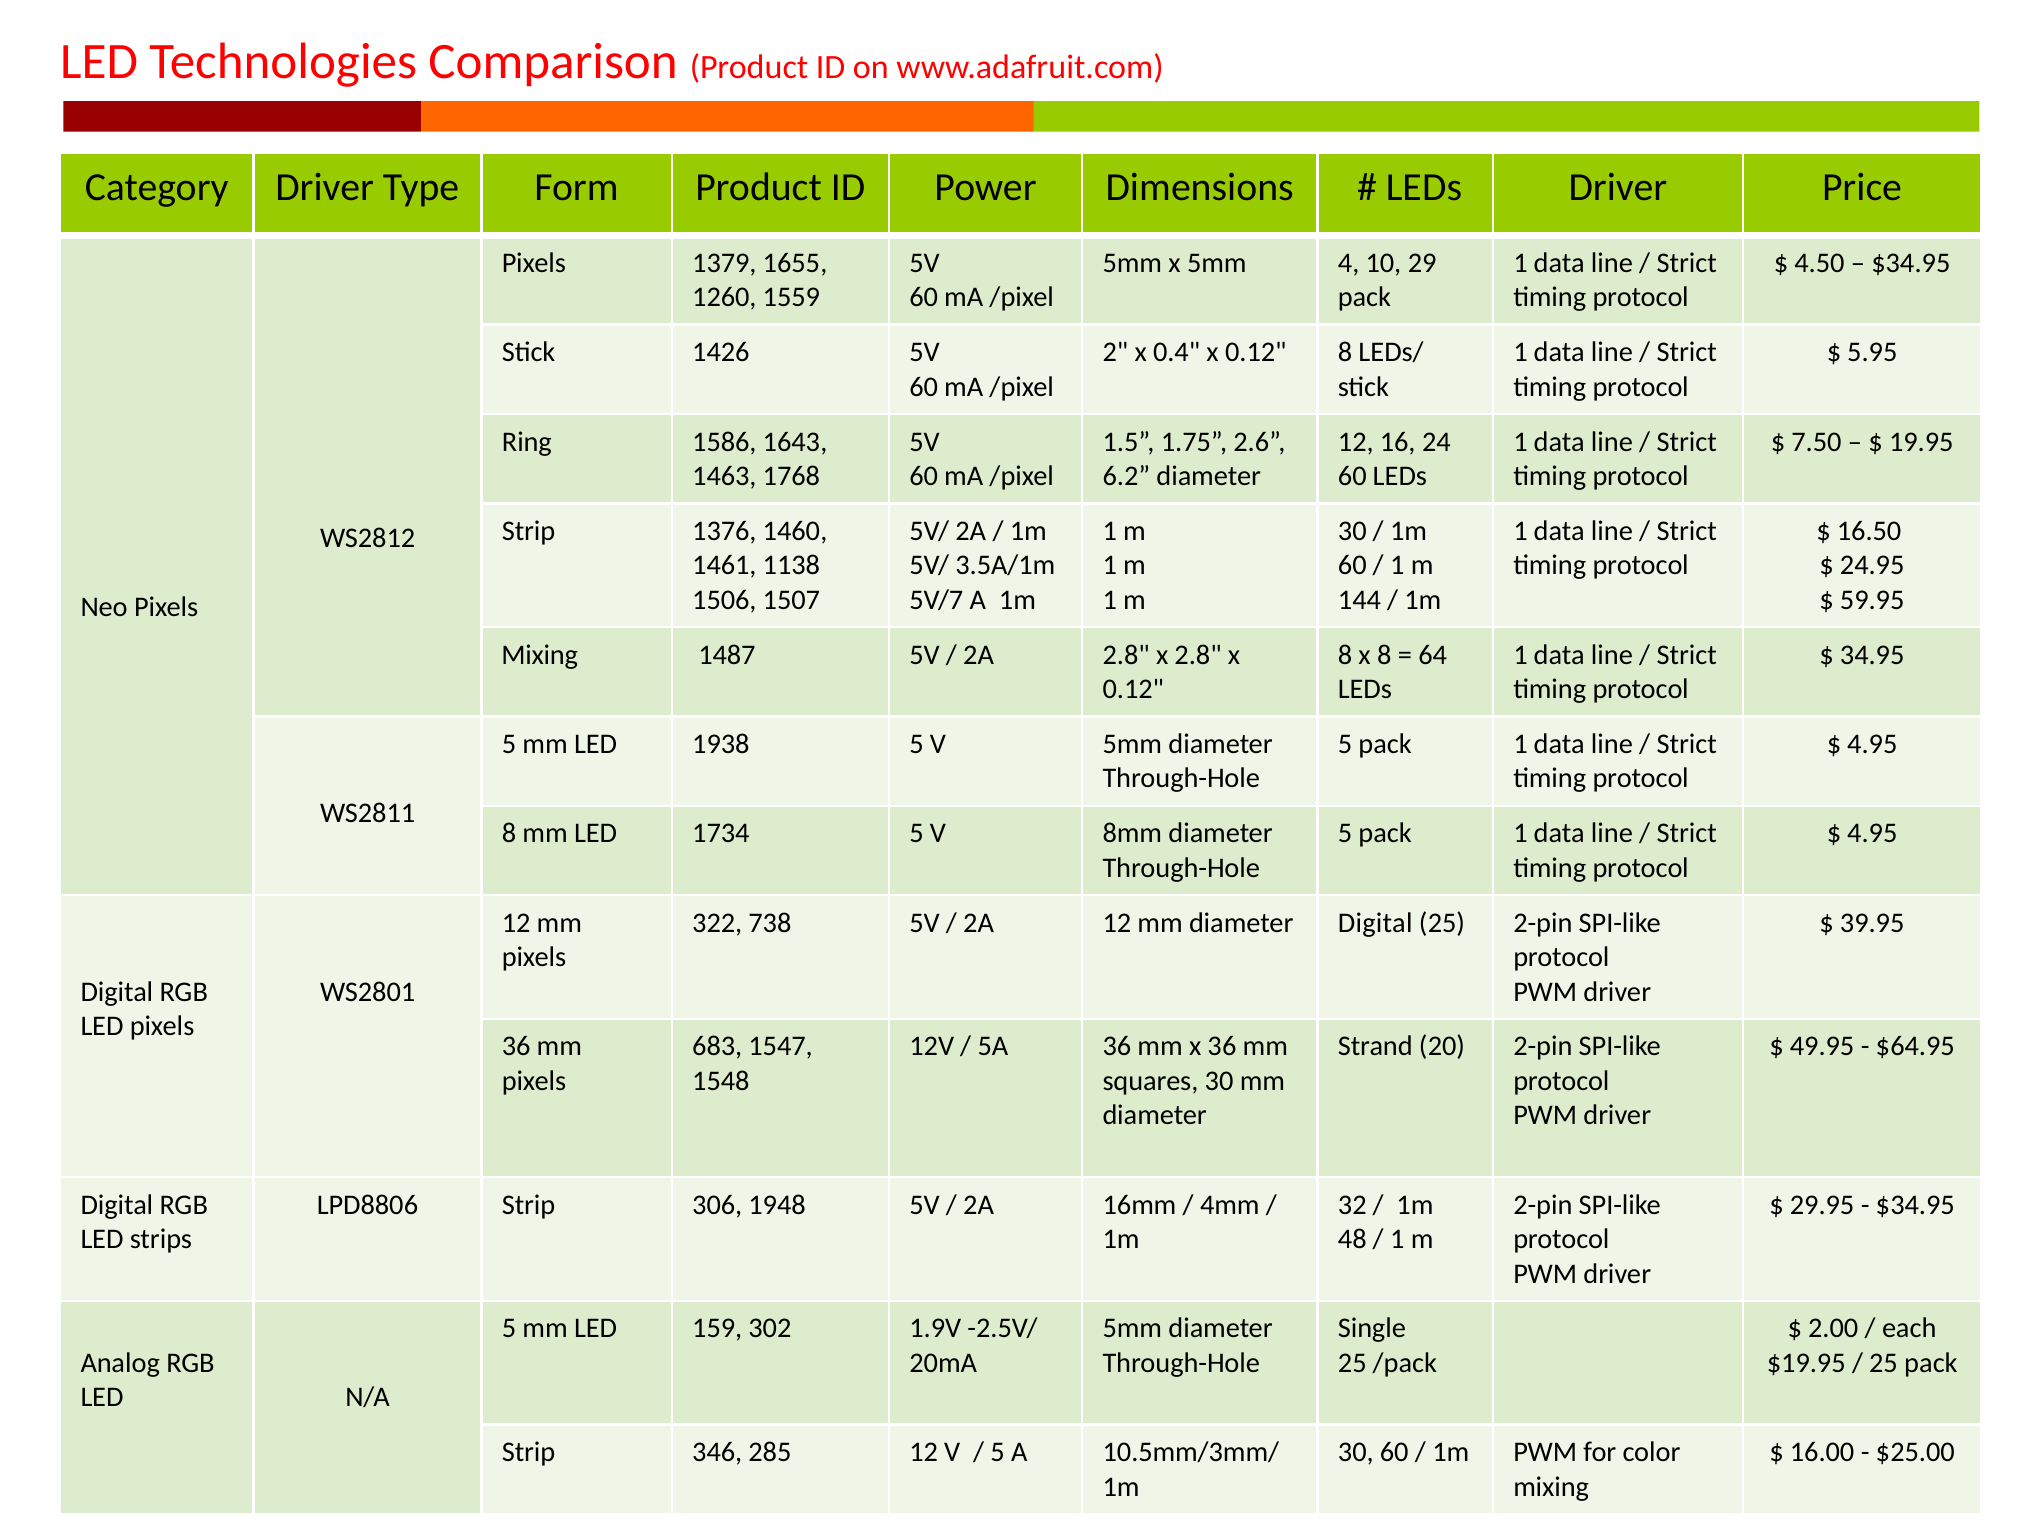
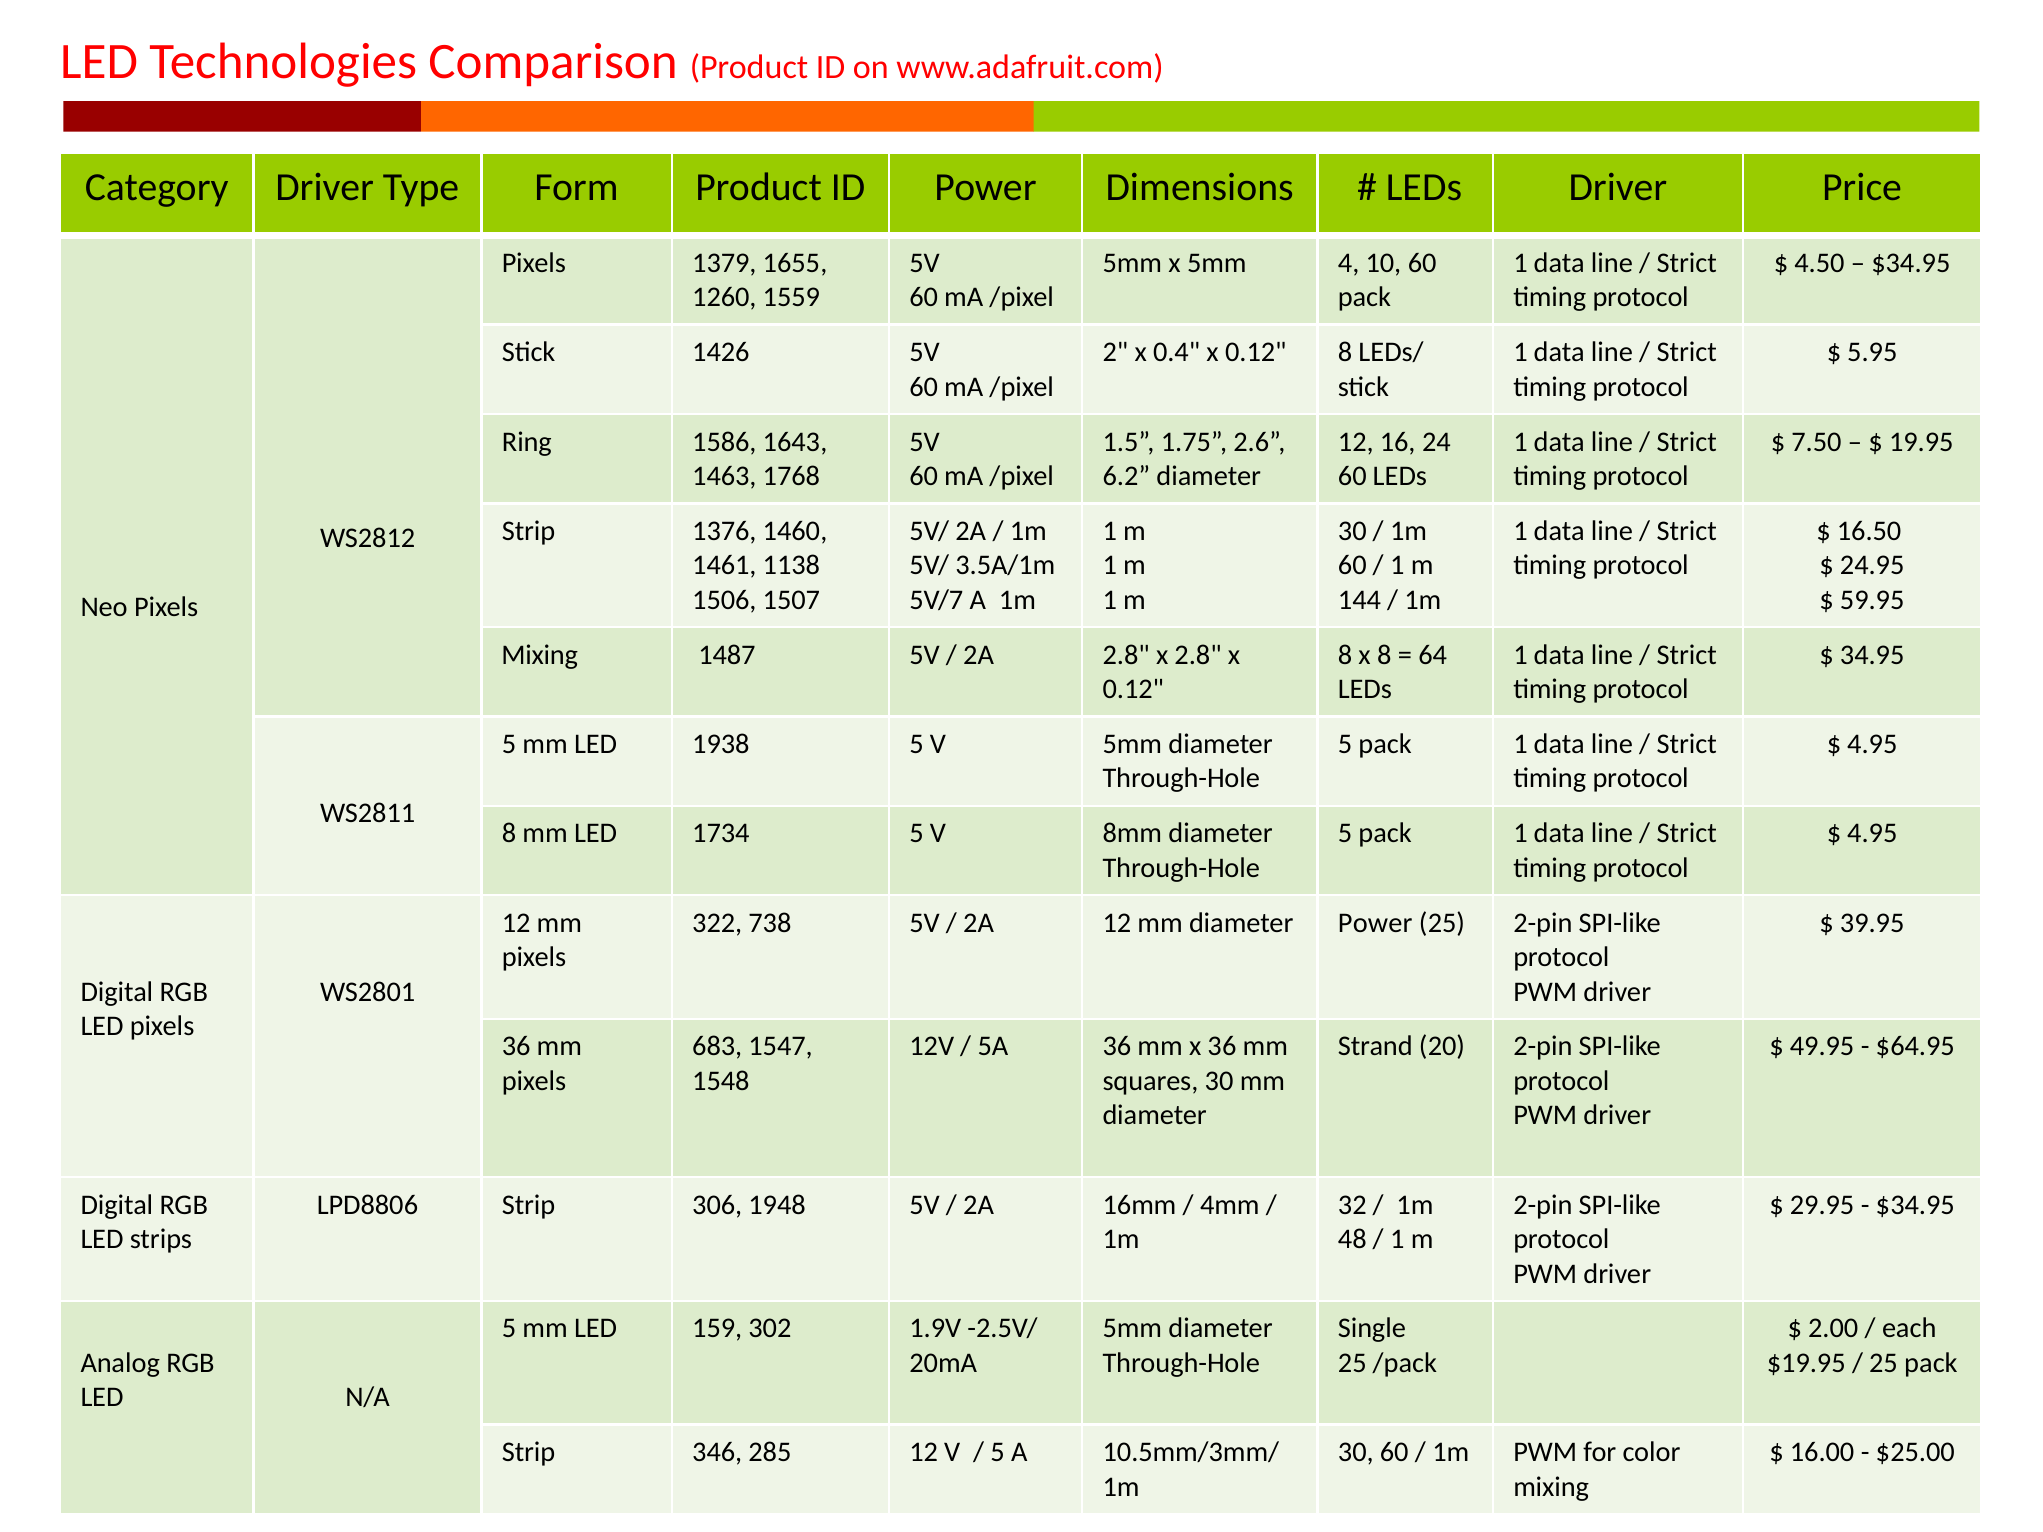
10 29: 29 -> 60 (1422, 263)
diameter Digital: Digital -> Power (1375, 923)
